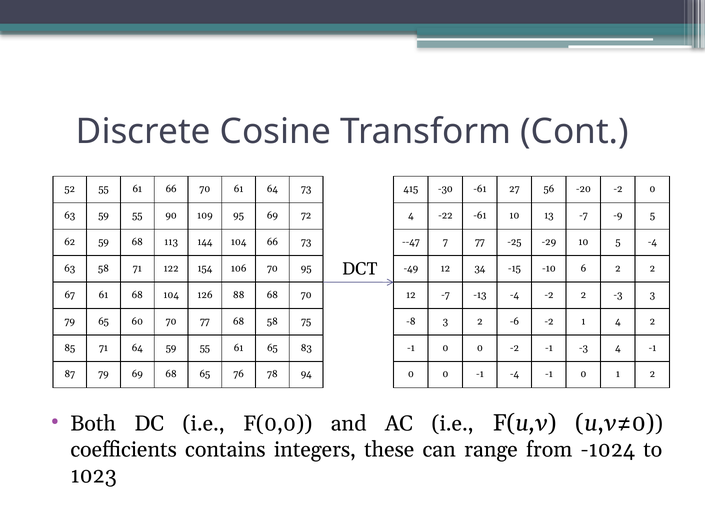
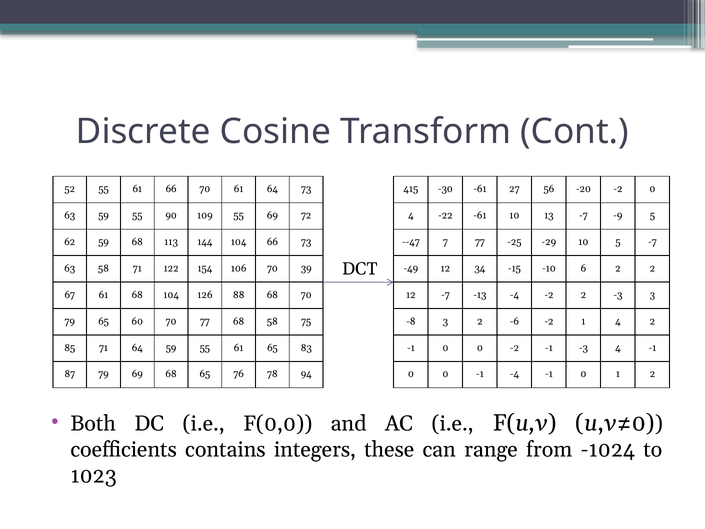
109 95: 95 -> 55 (239, 216)
5 -4: -4 -> -7 (652, 242)
70 95: 95 -> 39 (306, 268)
